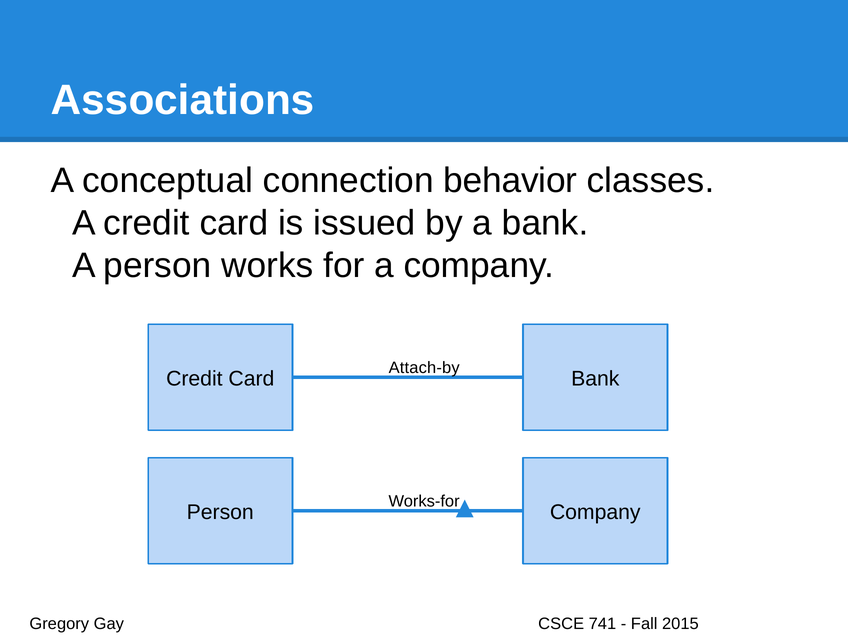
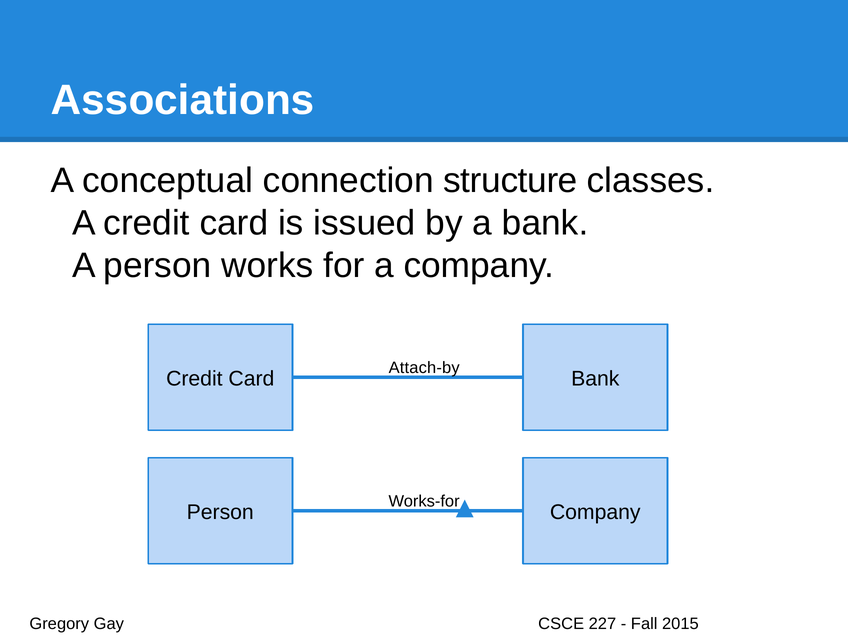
behavior: behavior -> structure (510, 181)
741: 741 -> 227 (602, 624)
